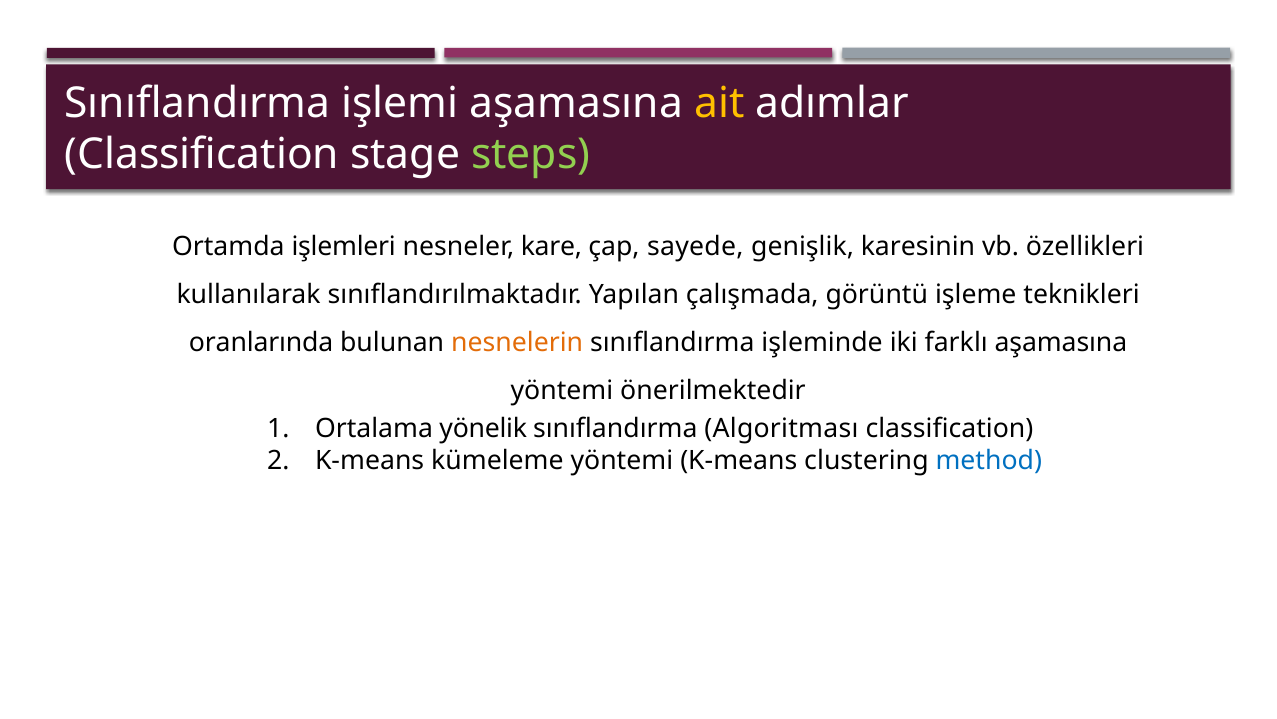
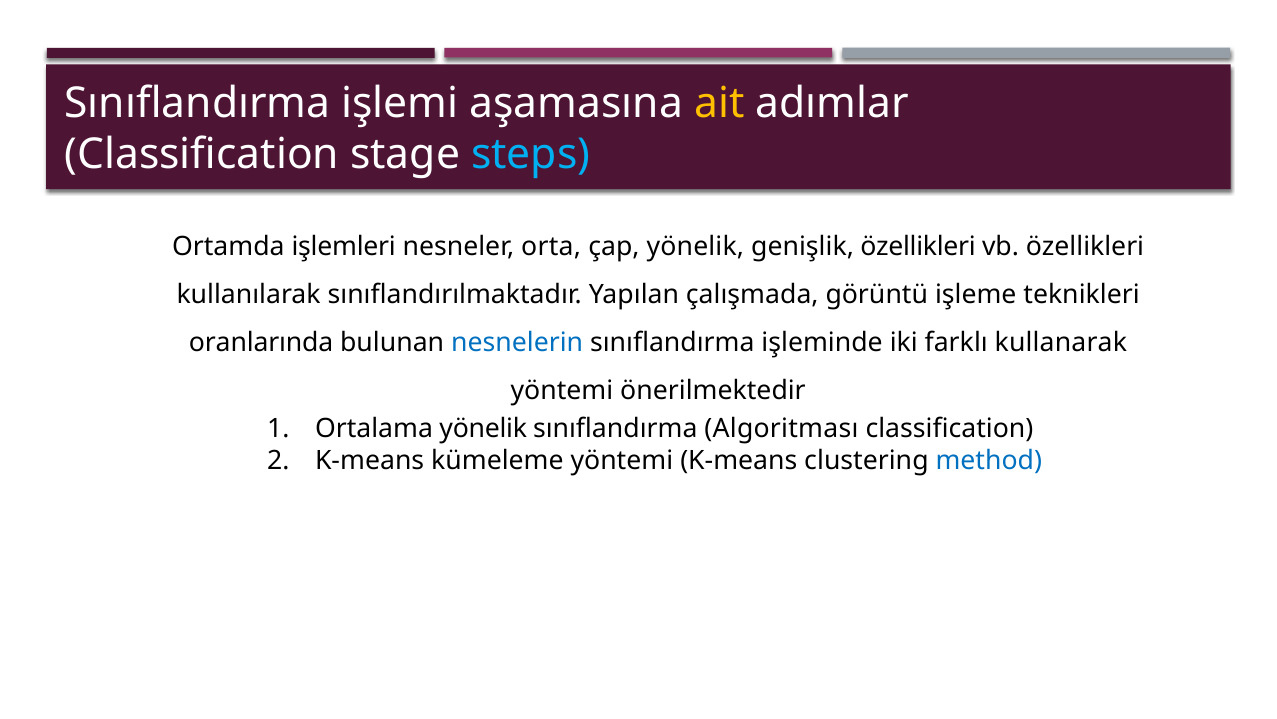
steps colour: light green -> light blue (531, 154)
kare: kare -> orta (551, 246)
çap sayede: sayede -> yönelik (695, 246)
genişlik karesinin: karesinin -> özellikleri (918, 246)
nesnelerin colour: orange -> blue (517, 342)
farklı aşamasına: aşamasına -> kullanarak (1061, 342)
